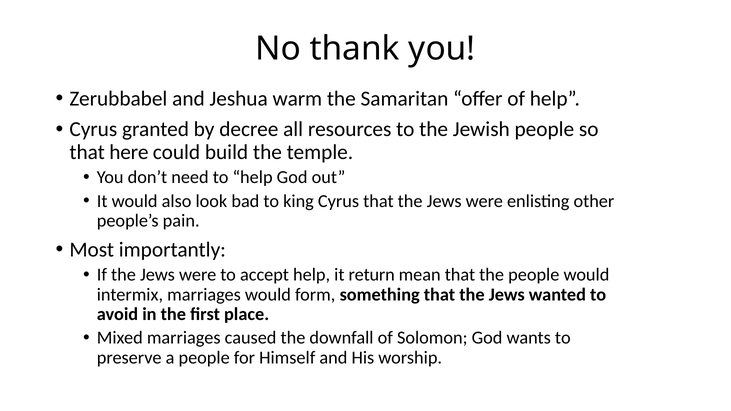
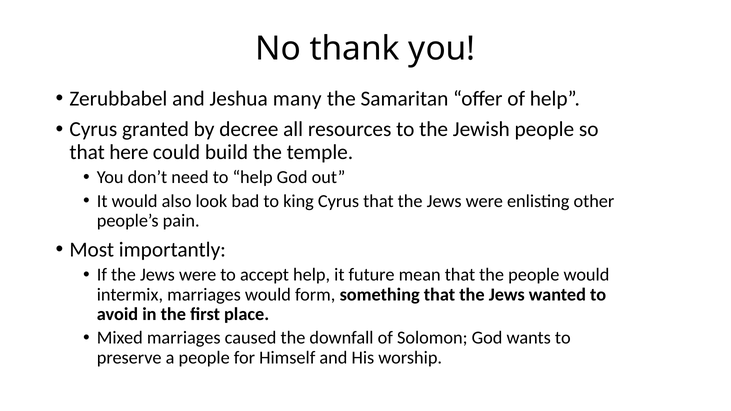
warm: warm -> many (297, 99)
return: return -> future (372, 275)
